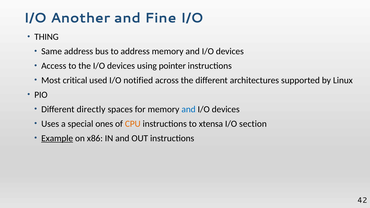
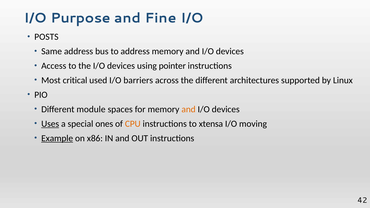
Another: Another -> Purpose (81, 18)
THING: THING -> POSTS (46, 37)
notified: notified -> barriers (138, 80)
directly: directly -> module (91, 109)
and colour: blue -> orange (189, 109)
Uses underline: none -> present (50, 124)
section: section -> moving (253, 124)
